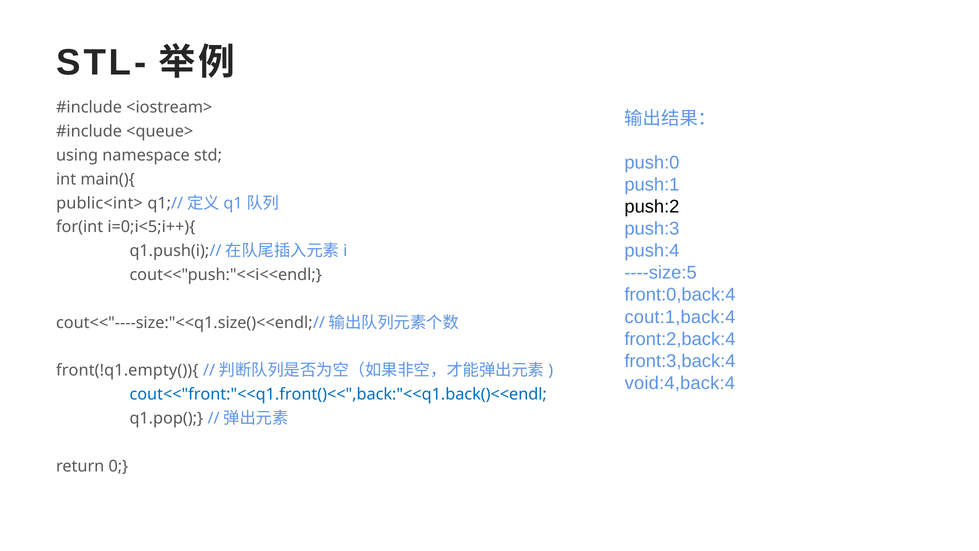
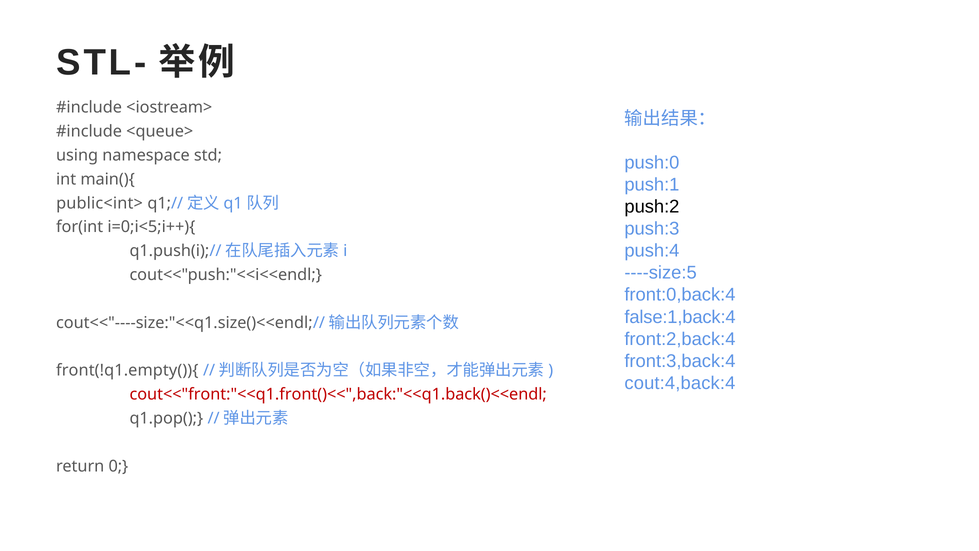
cout:1,back:4: cout:1,back:4 -> false:1,back:4 (680, 317)
void:4,back:4: void:4,back:4 -> cout:4,back:4 (680, 383)
cout<<"front:"<<q1.front()<<",back:"<<q1.back()<<endl colour: blue -> red (338, 394)
